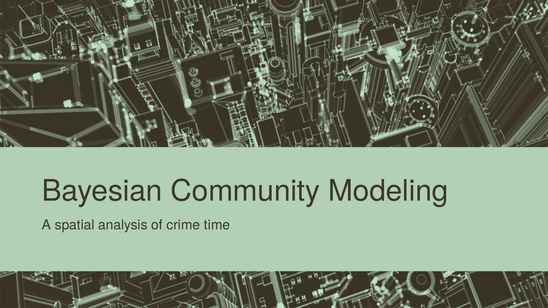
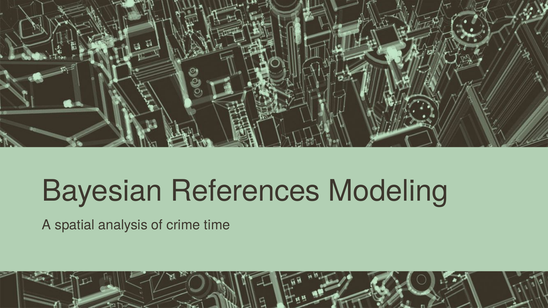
Community: Community -> References (245, 191)
